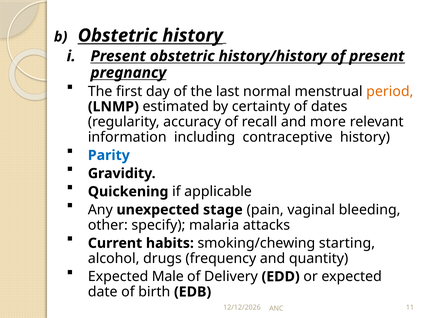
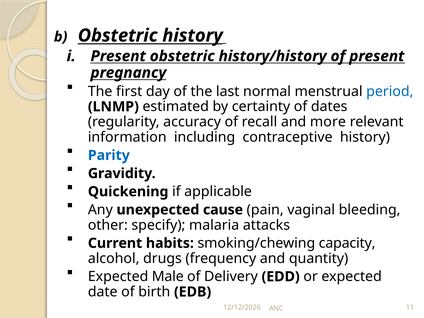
period colour: orange -> blue (390, 91)
stage: stage -> cause (223, 210)
starting: starting -> capacity (347, 243)
